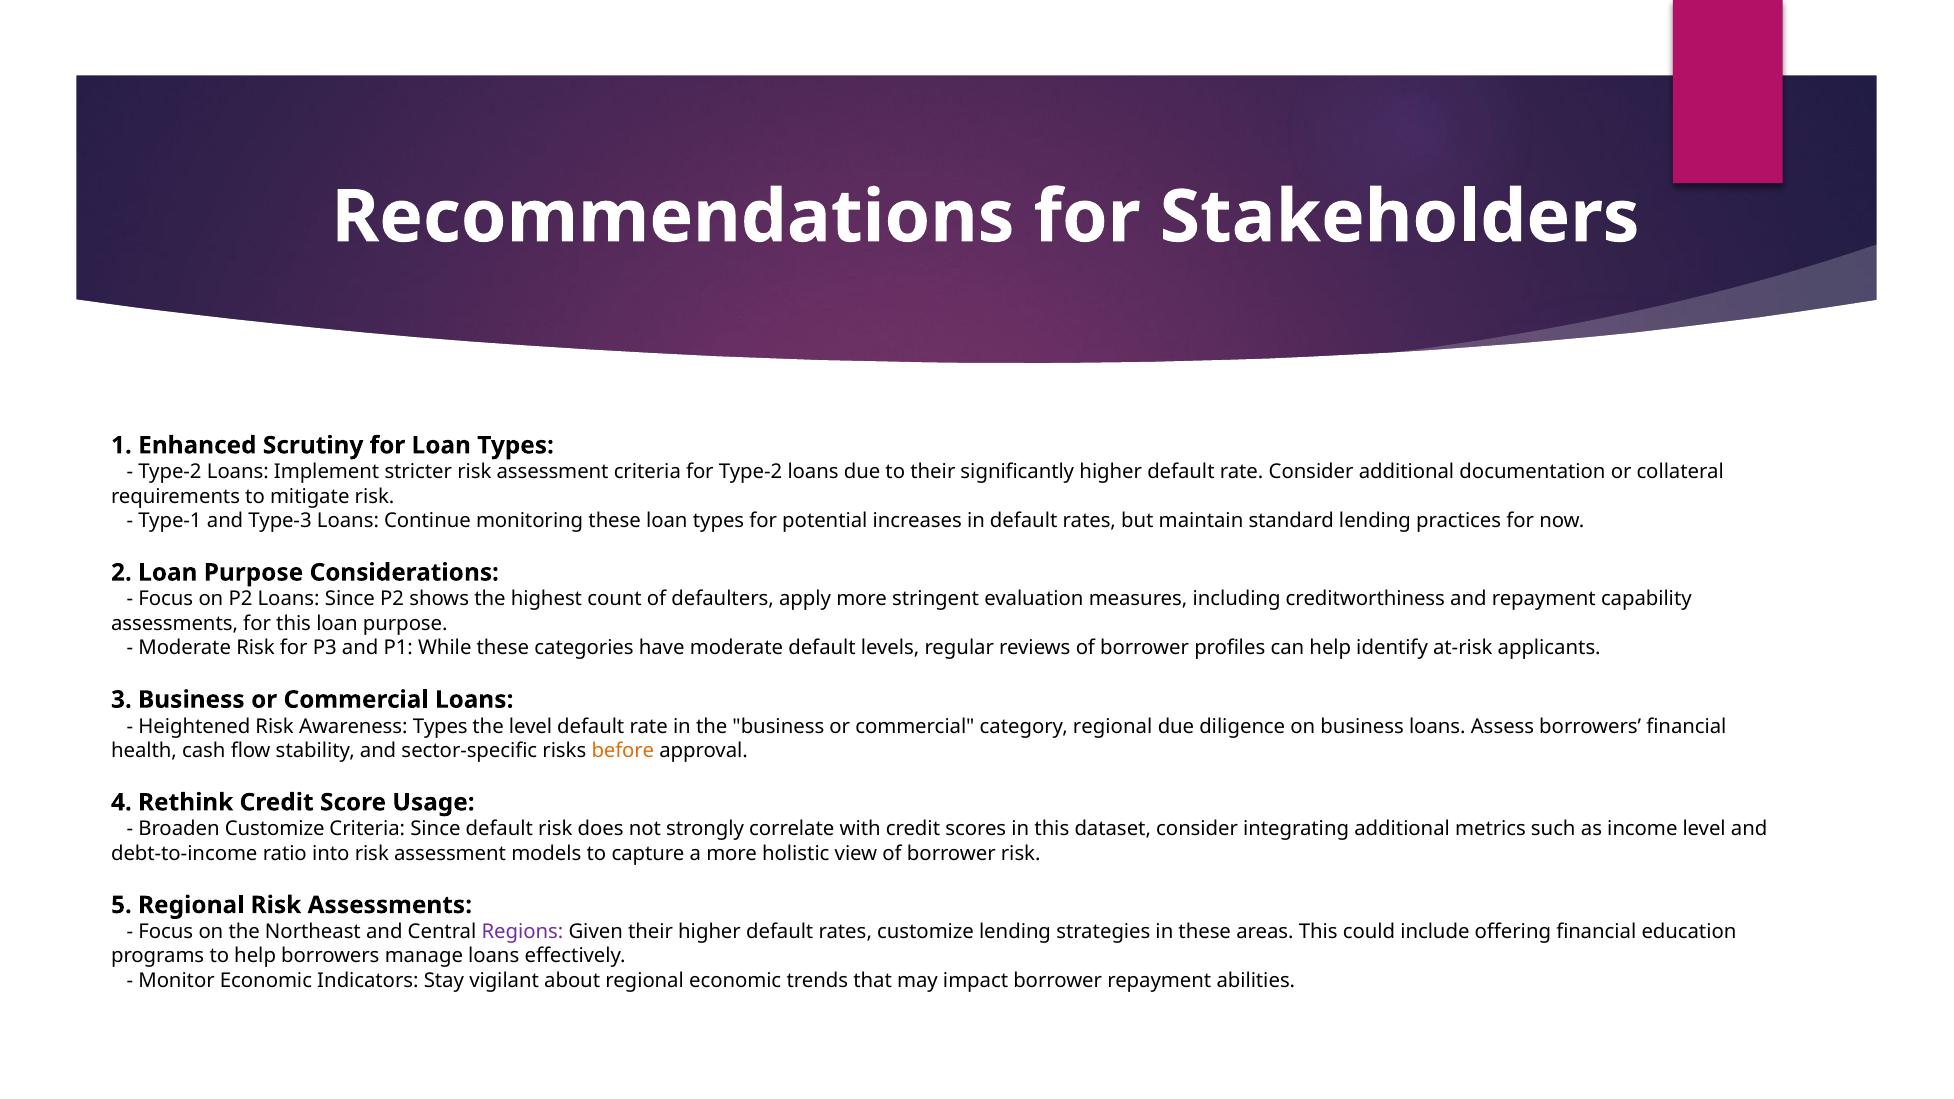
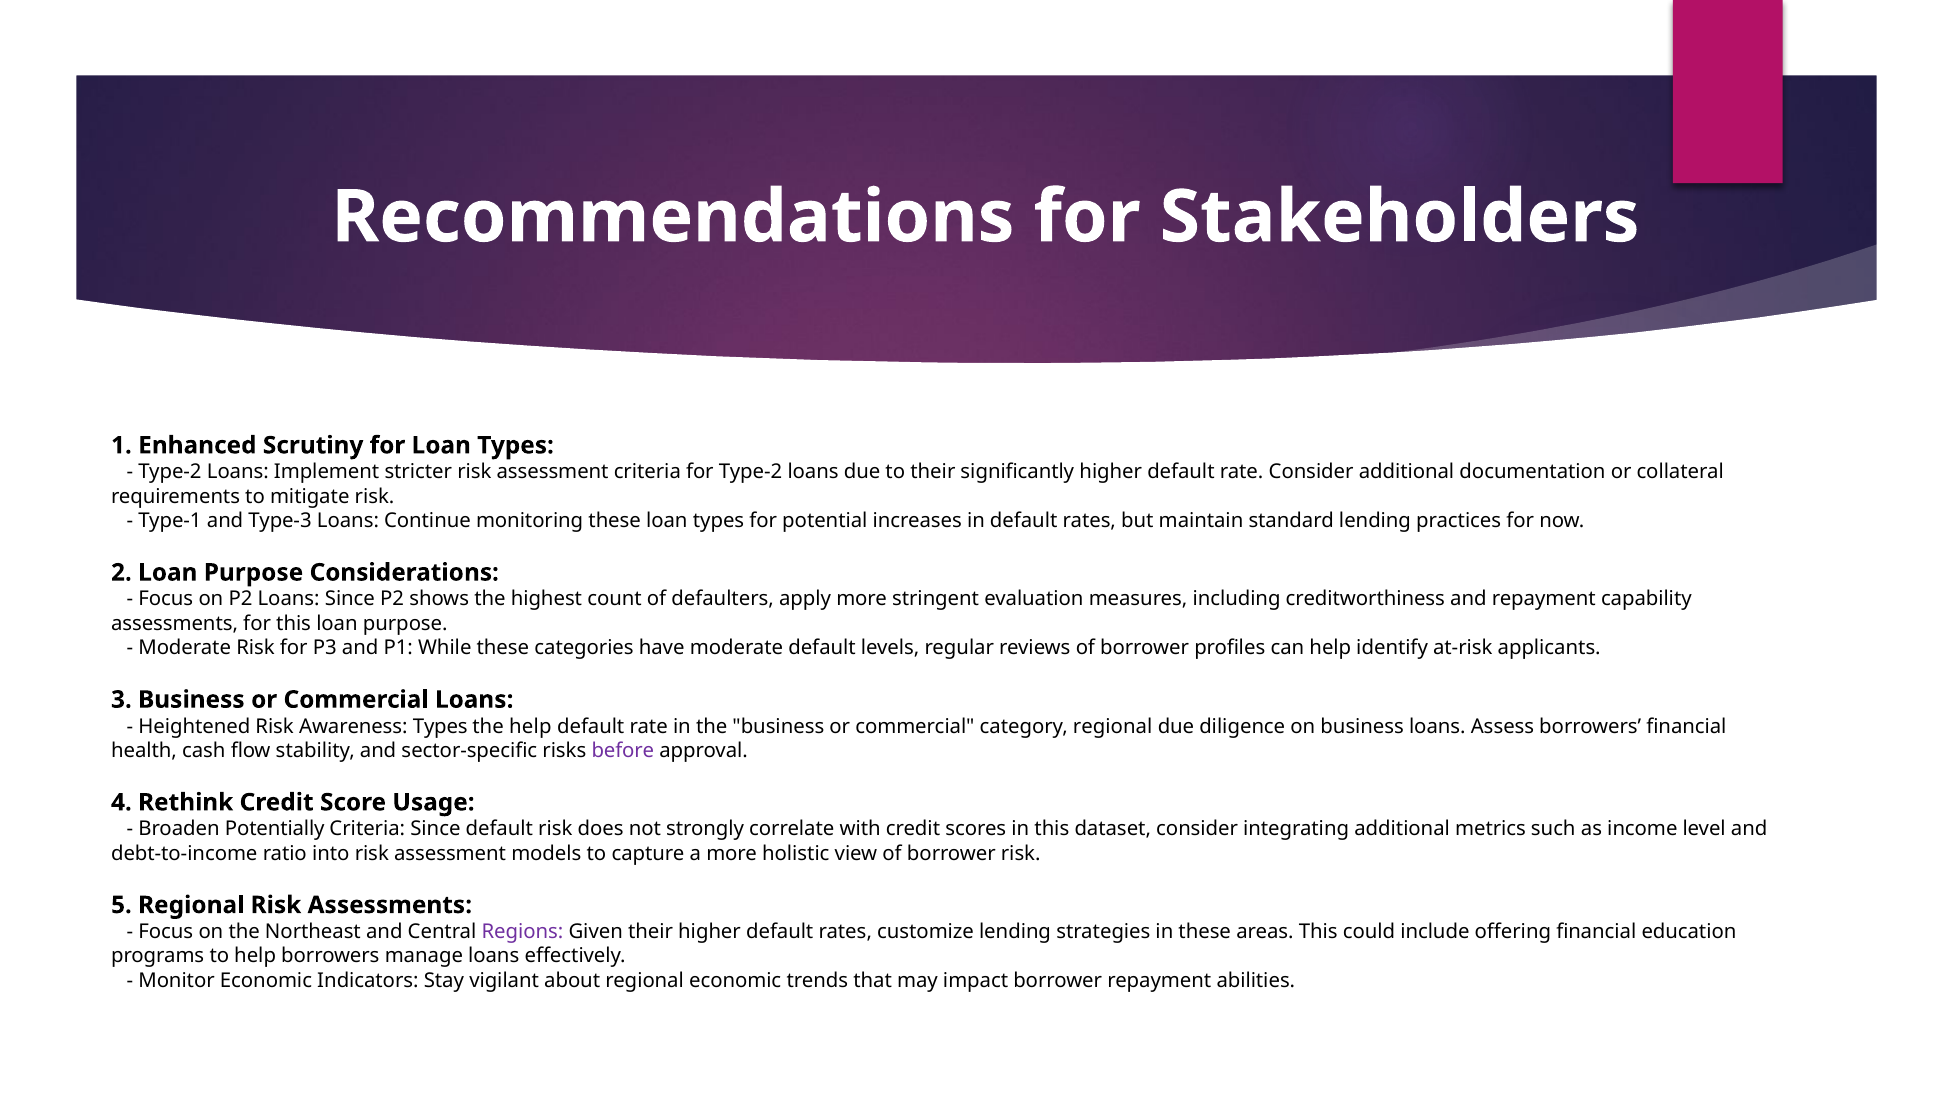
the level: level -> help (530, 726)
before colour: orange -> purple (623, 751)
Broaden Customize: Customize -> Potentially (275, 829)
